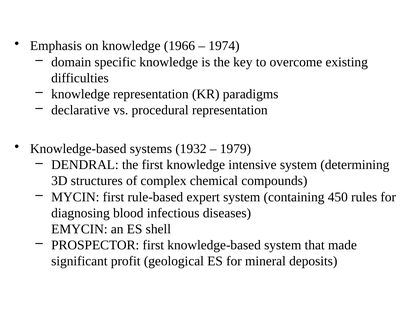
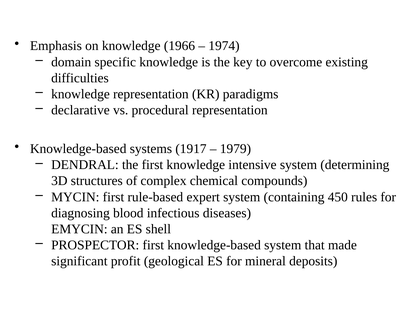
1932: 1932 -> 1917 (191, 149)
